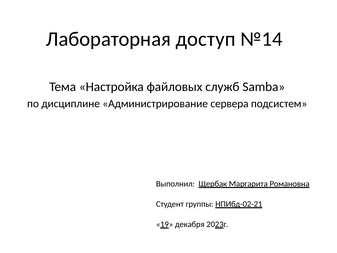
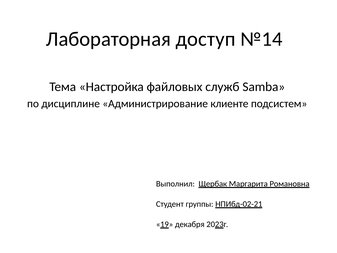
сервера: сервера -> клиенте (229, 104)
